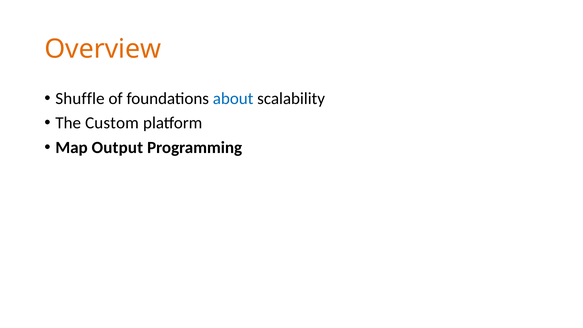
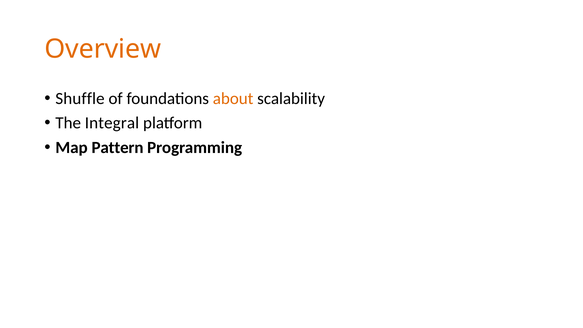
about colour: blue -> orange (233, 99)
Custom: Custom -> Integral (112, 123)
Output: Output -> Pattern (118, 147)
